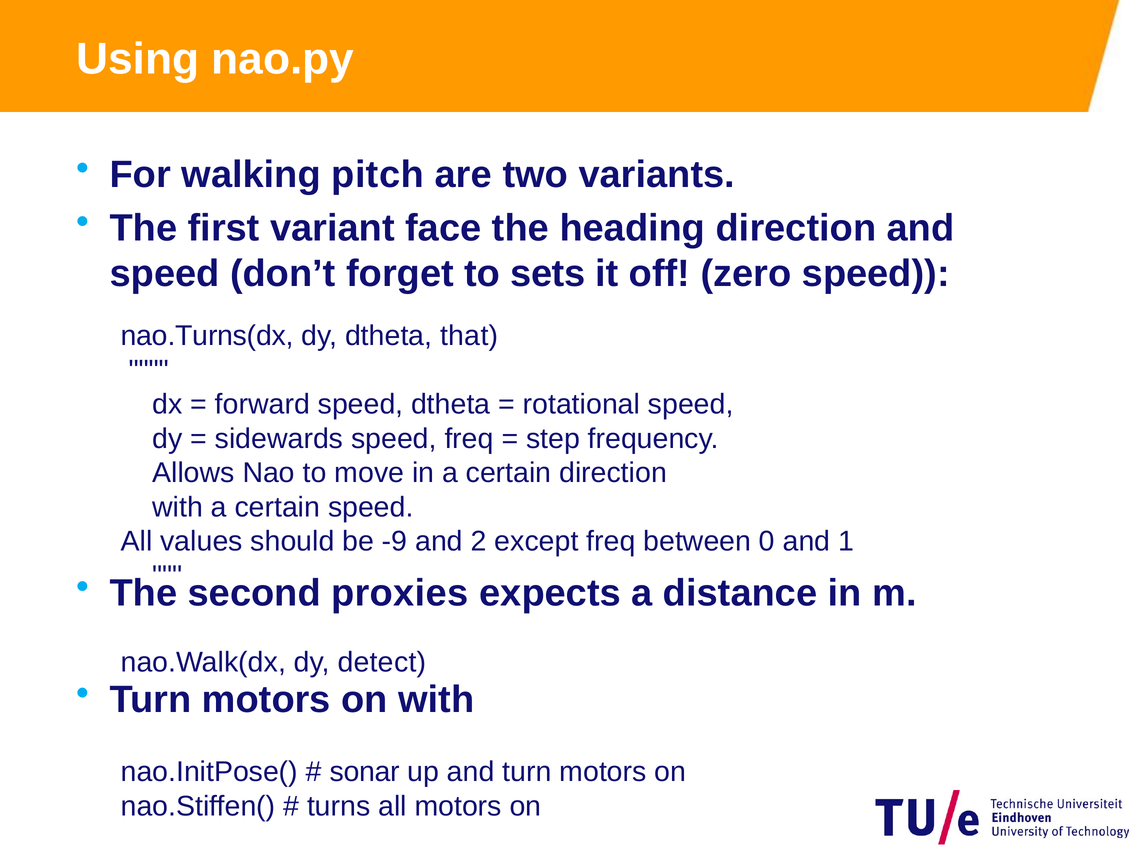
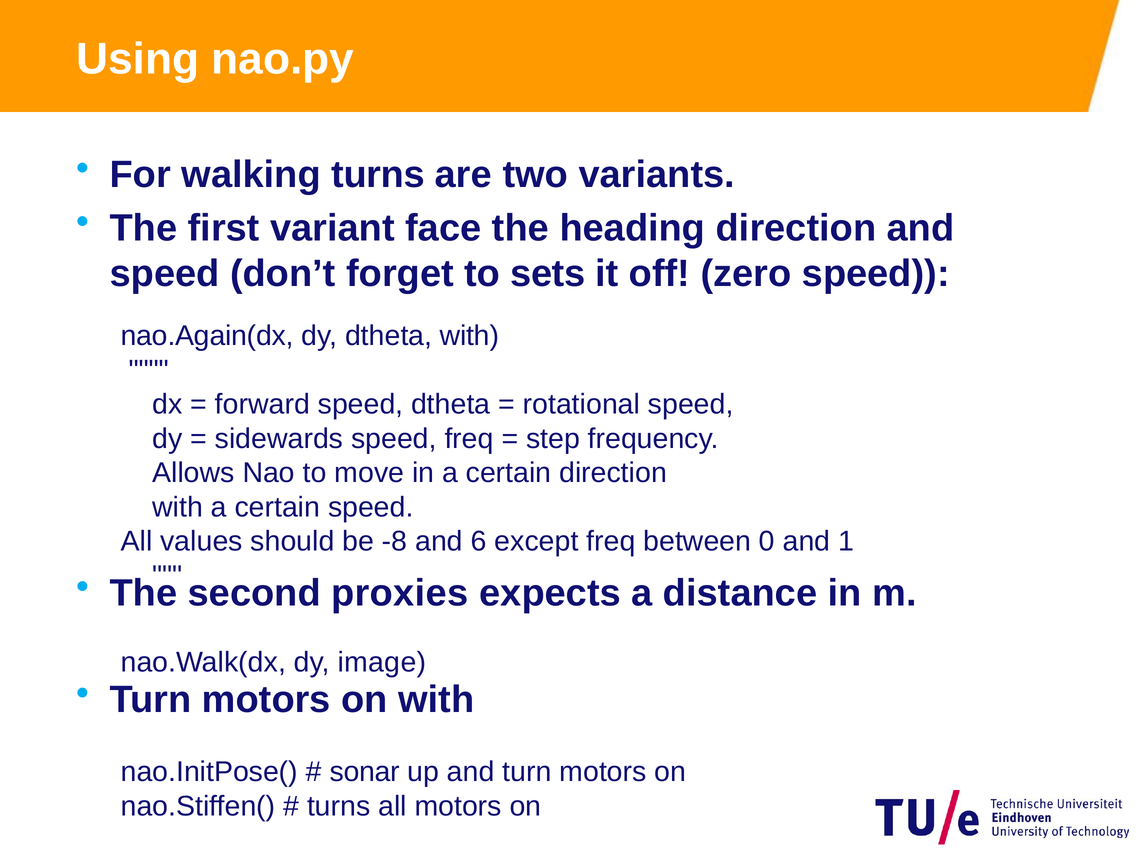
walking pitch: pitch -> turns (378, 175)
nao.Turns(dx: nao.Turns(dx -> nao.Again(dx (207, 336)
dtheta that: that -> with (469, 336)
-9: -9 -> -8 (395, 541)
2: 2 -> 6 (479, 541)
detect: detect -> image (382, 662)
